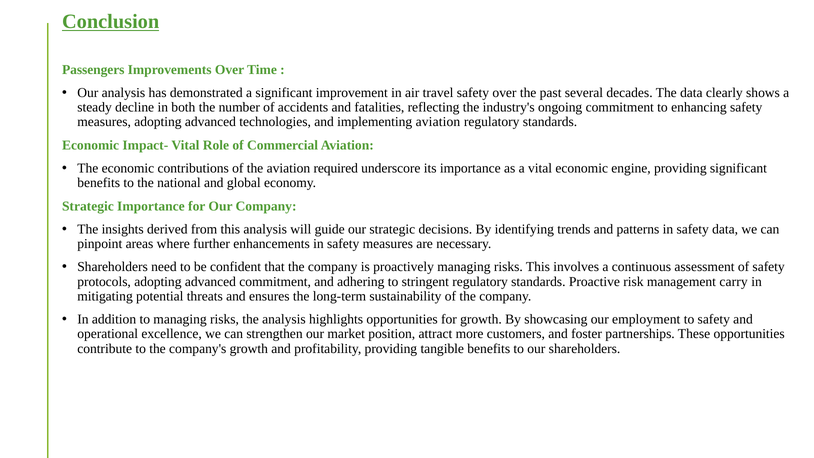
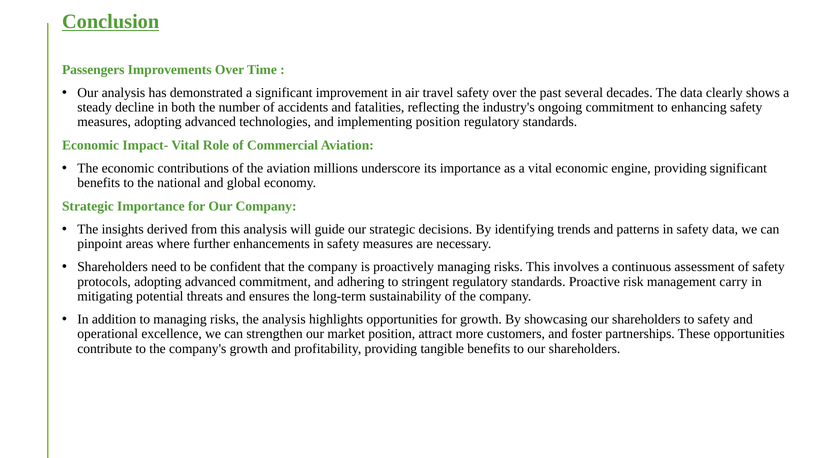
implementing aviation: aviation -> position (438, 122)
required: required -> millions (336, 168)
showcasing our employment: employment -> shareholders (646, 319)
